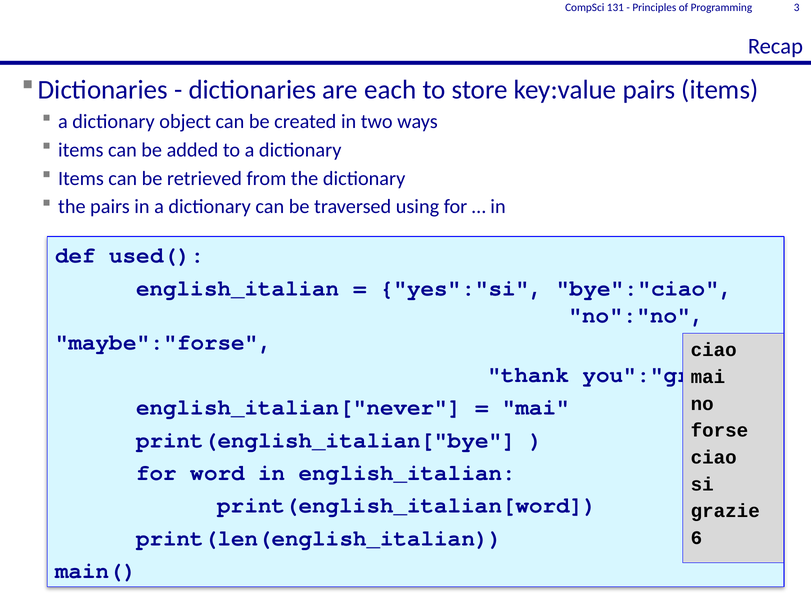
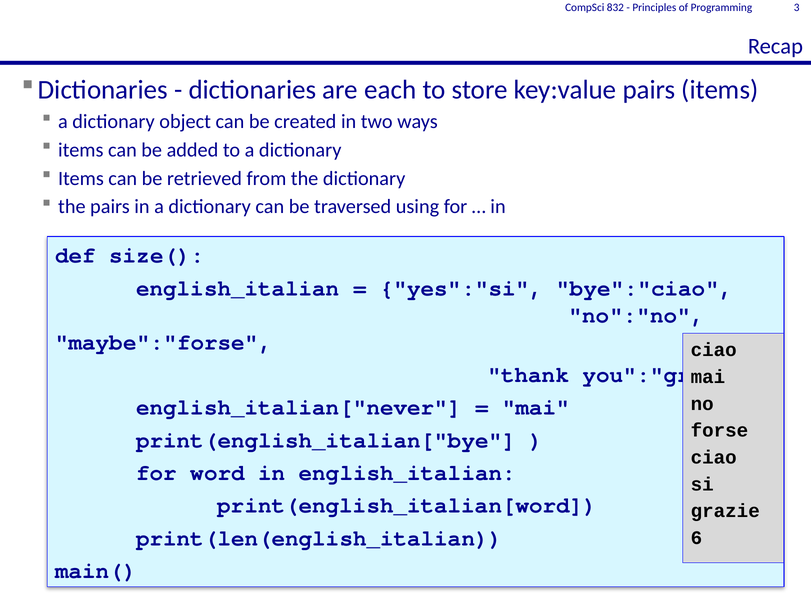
131: 131 -> 832 (615, 7)
used(: used( -> size( (157, 256)
